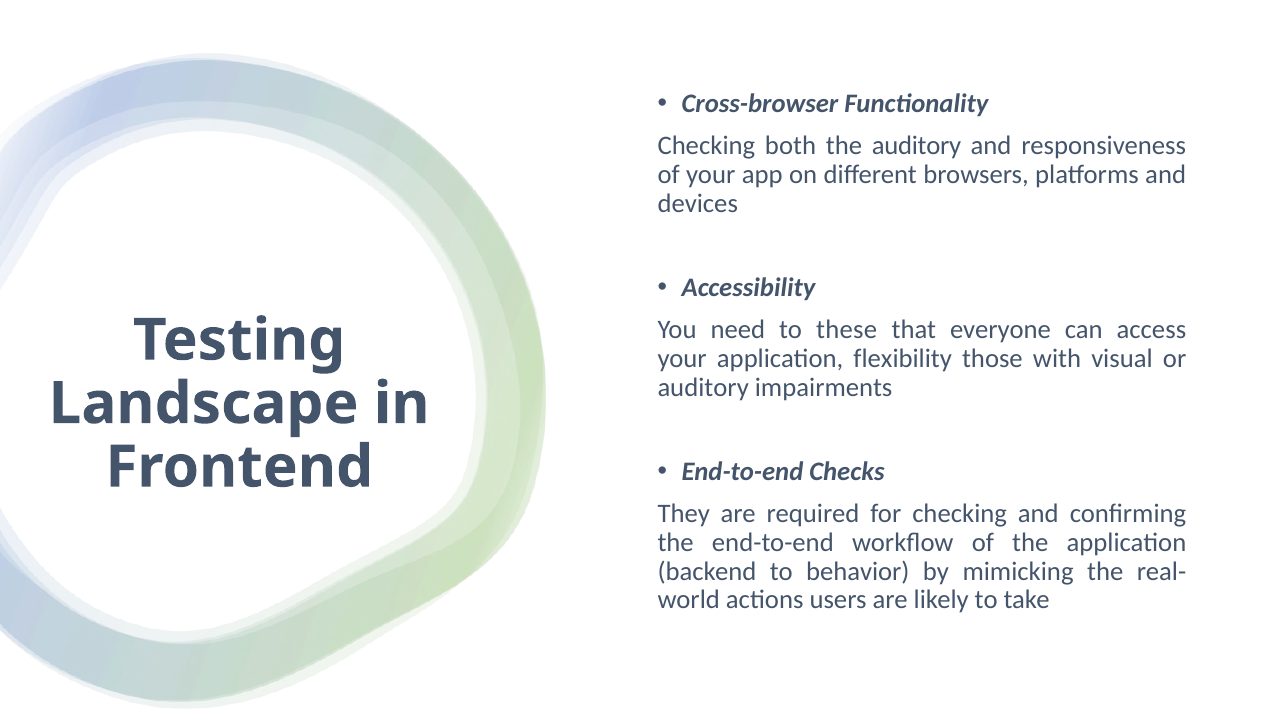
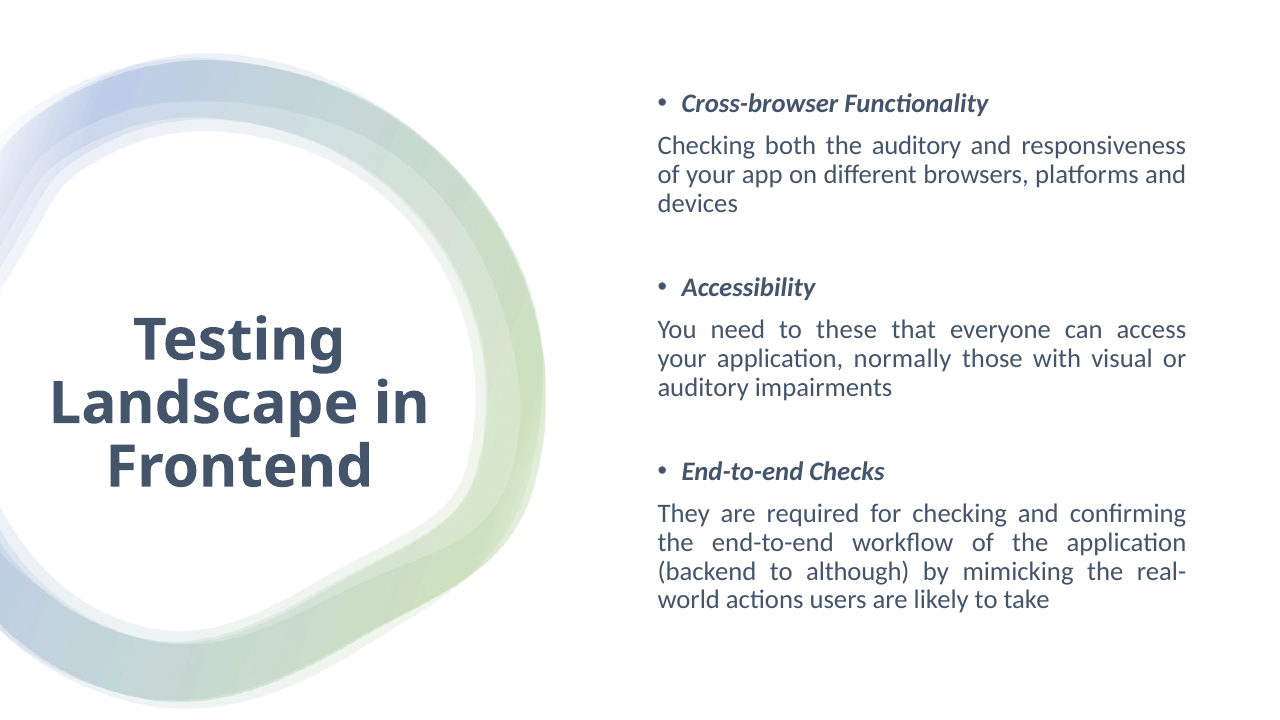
flexibility: flexibility -> normally (903, 358)
behavior: behavior -> although (858, 571)
